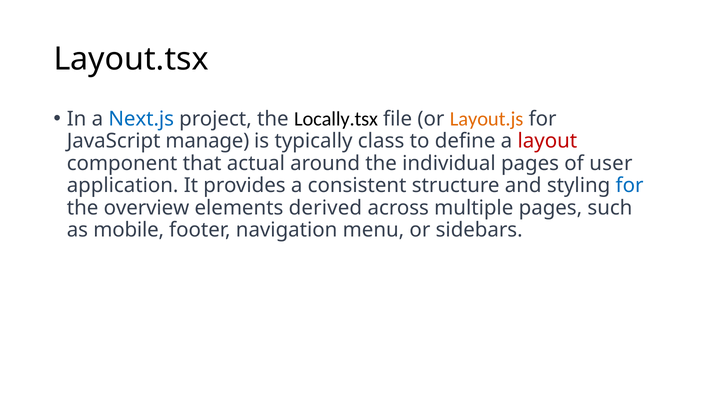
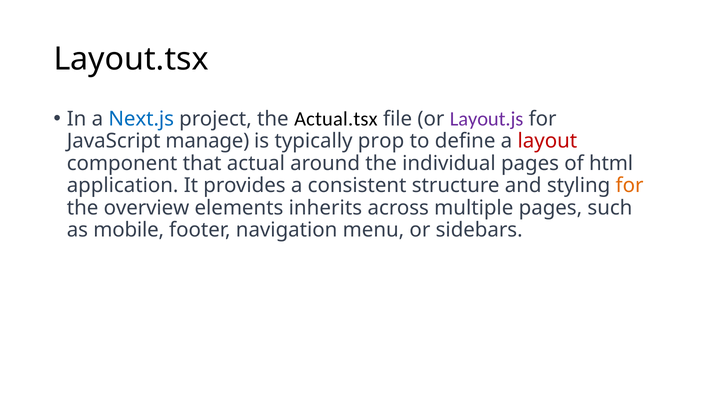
Locally.tsx: Locally.tsx -> Actual.tsx (336, 119)
Layout.js colour: orange -> purple (487, 119)
class: class -> prop (381, 141)
user: user -> html (611, 163)
for colour: blue -> orange (630, 185)
derived: derived -> inherits (325, 207)
